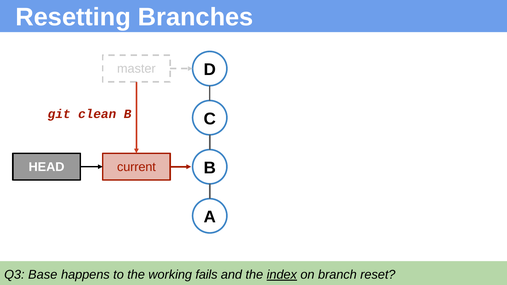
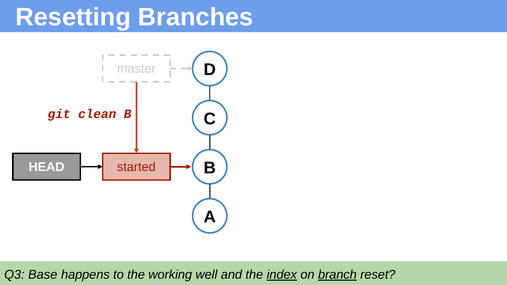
current: current -> started (136, 167)
fails: fails -> well (206, 275)
branch underline: none -> present (337, 275)
